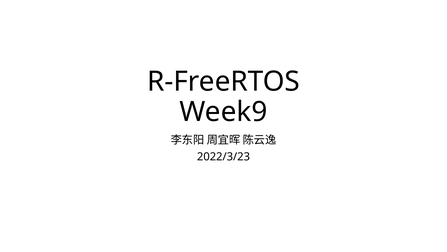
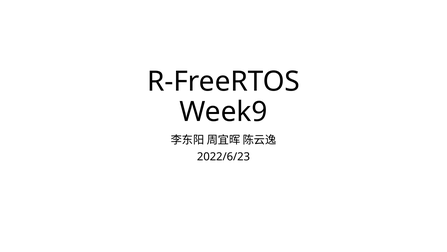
2022/3/23: 2022/3/23 -> 2022/6/23 (223, 156)
